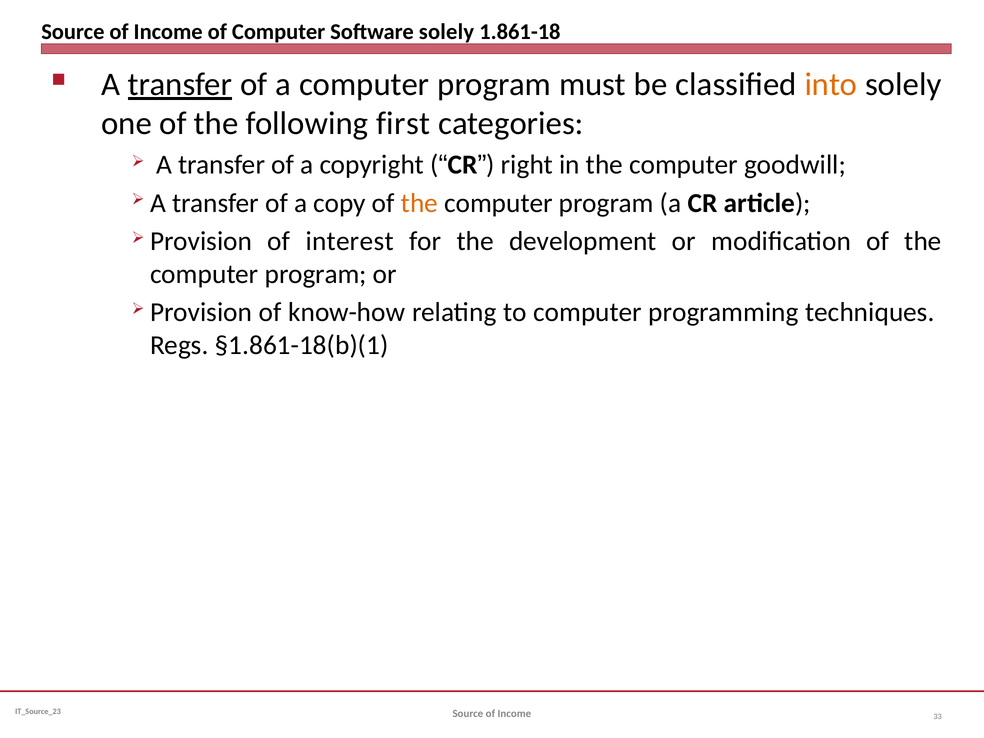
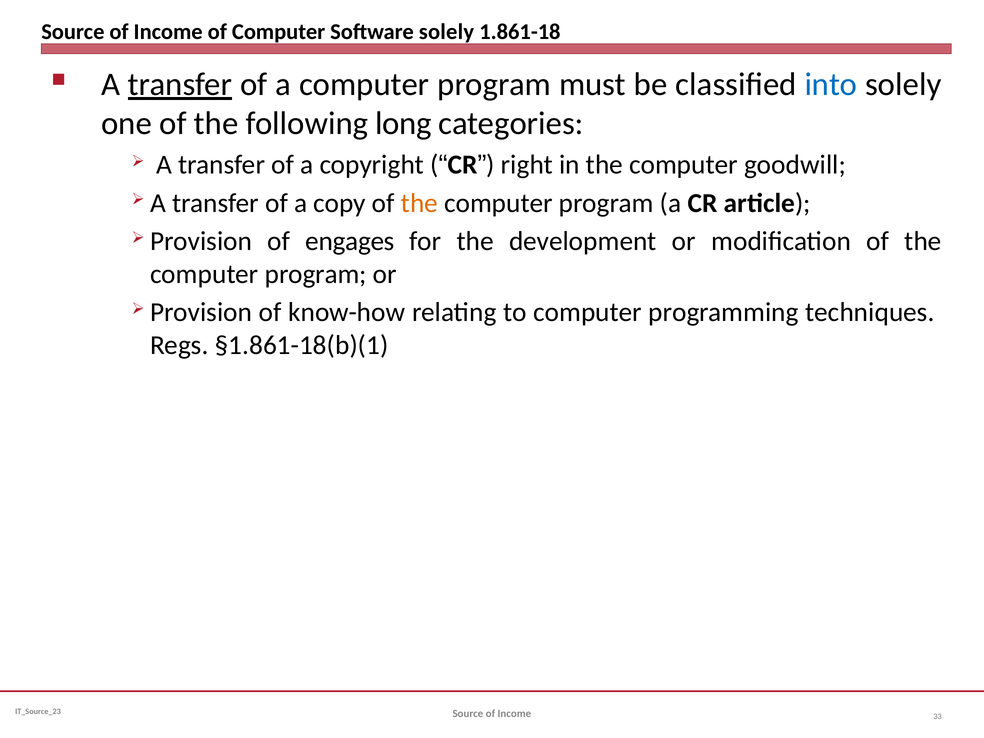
into colour: orange -> blue (831, 84)
first: first -> long (403, 124)
interest: interest -> engages (350, 241)
